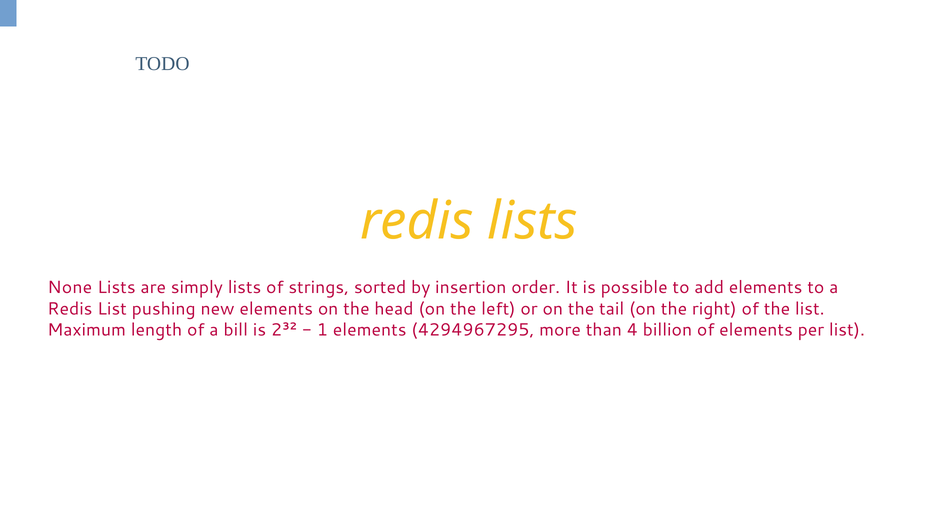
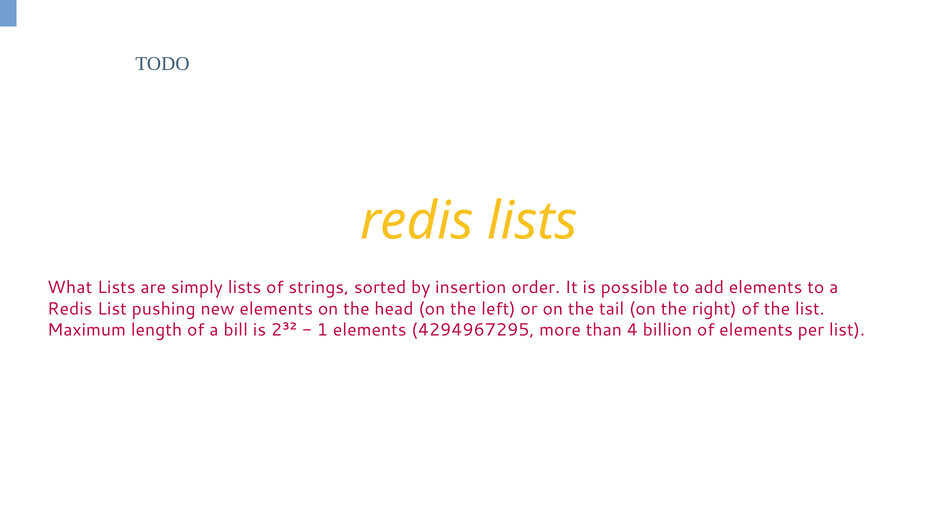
None: None -> What (70, 288)
